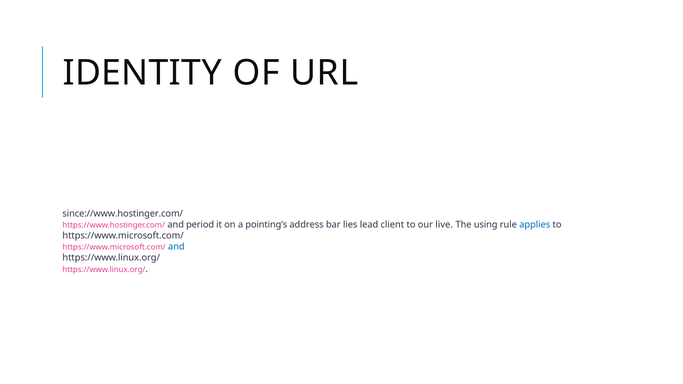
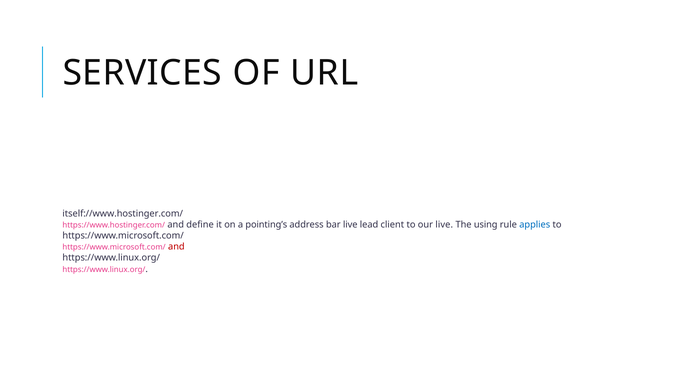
IDENTITY: IDENTITY -> SERVICES (142, 73)
since://www.hostinger.com/: since://www.hostinger.com/ -> itself://www.hostinger.com/ (123, 214)
period: period -> define (200, 225)
bar lies: lies -> live (350, 225)
and colour: blue -> red (176, 247)
